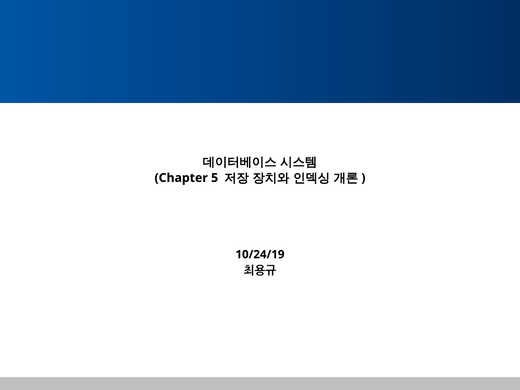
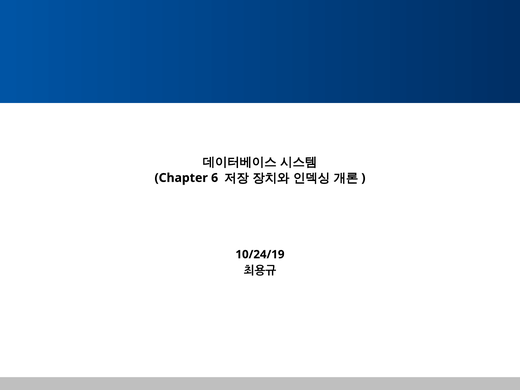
5: 5 -> 6 (215, 178)
